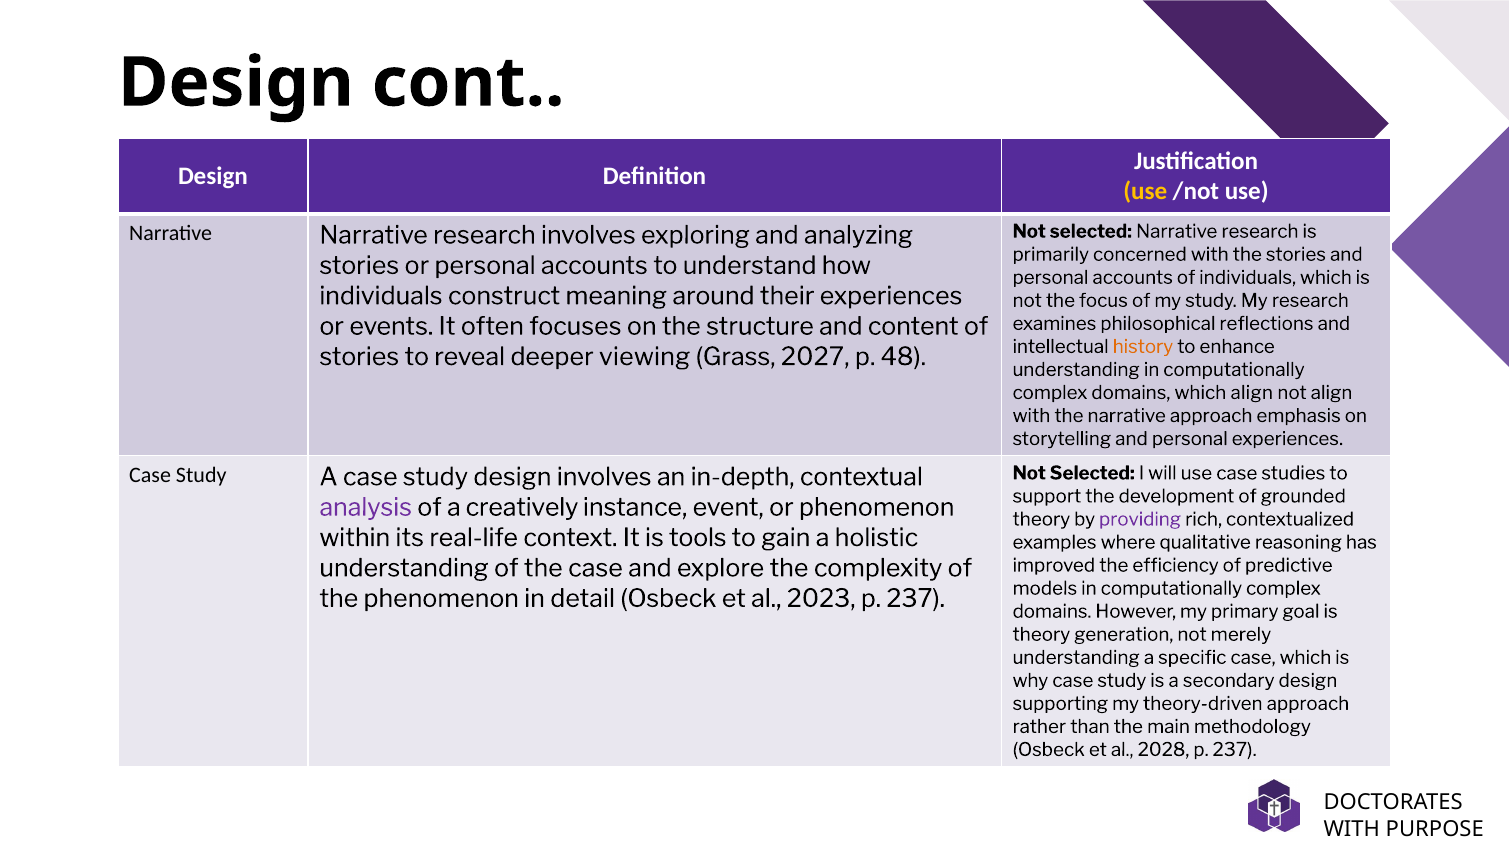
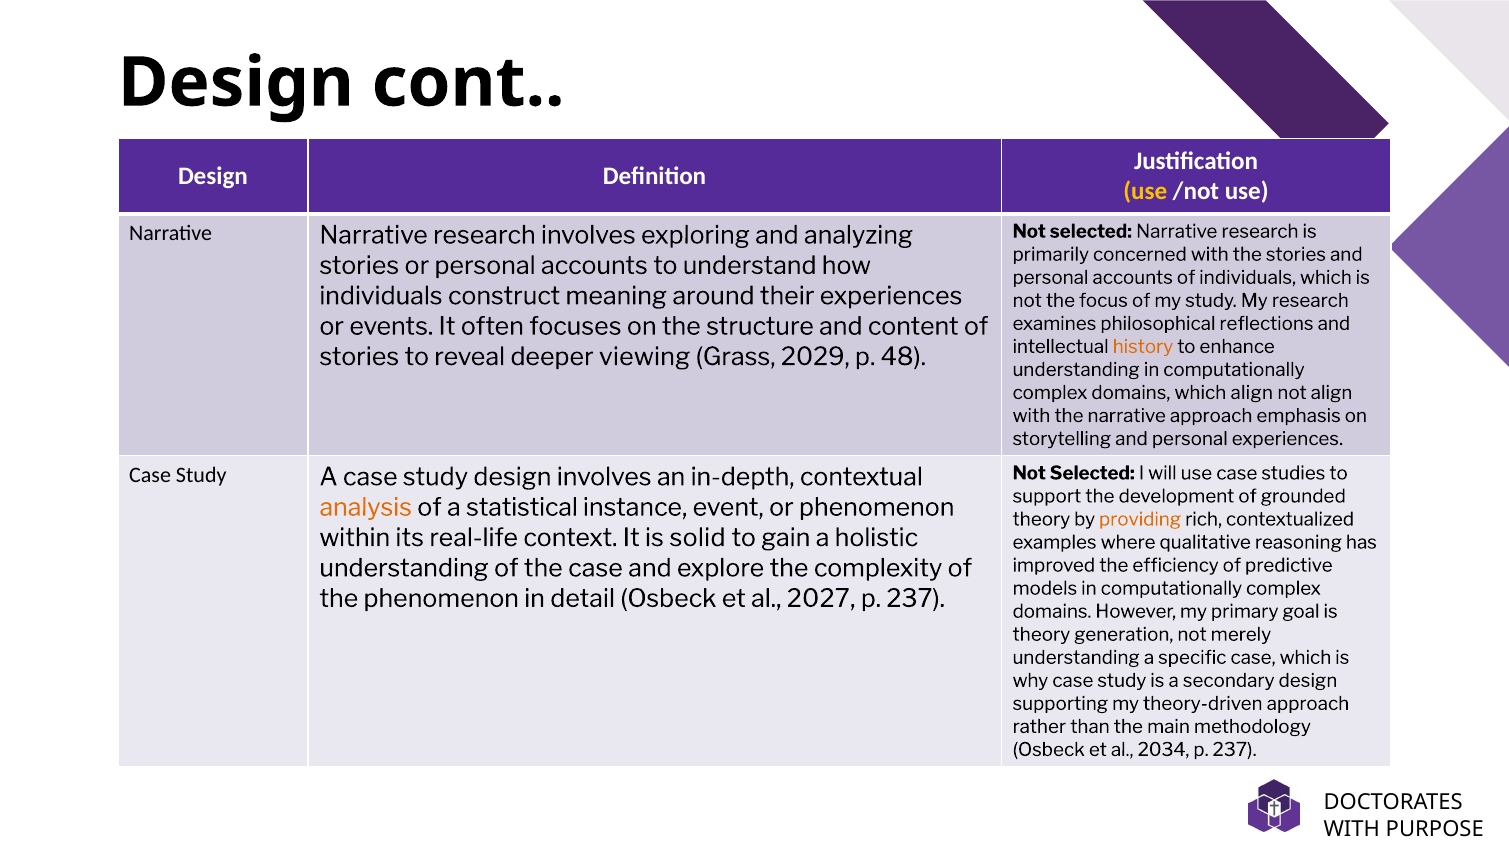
2027: 2027 -> 2029 (815, 357)
analysis colour: purple -> orange (366, 507)
creatively: creatively -> statistical (522, 507)
providing colour: purple -> orange (1140, 519)
tools: tools -> solid (697, 538)
2023: 2023 -> 2027 (821, 598)
2028: 2028 -> 2034 (1164, 750)
